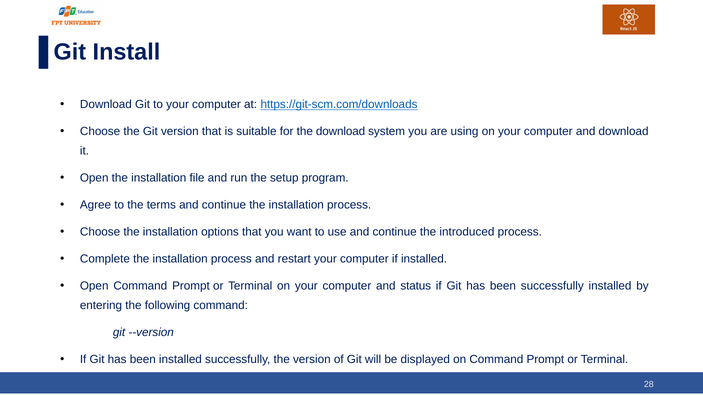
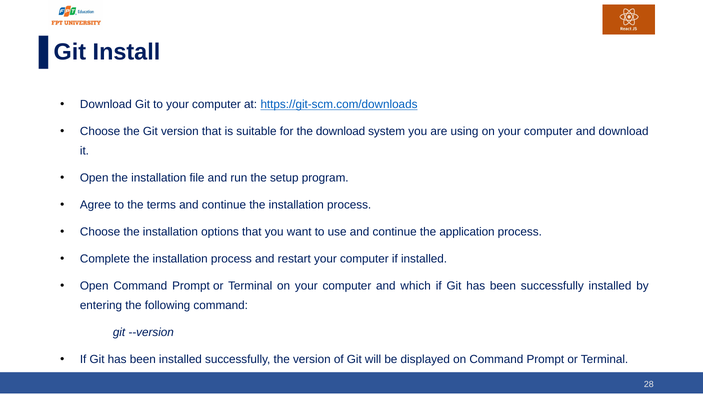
introduced: introduced -> application (467, 232)
status: status -> which (416, 286)
